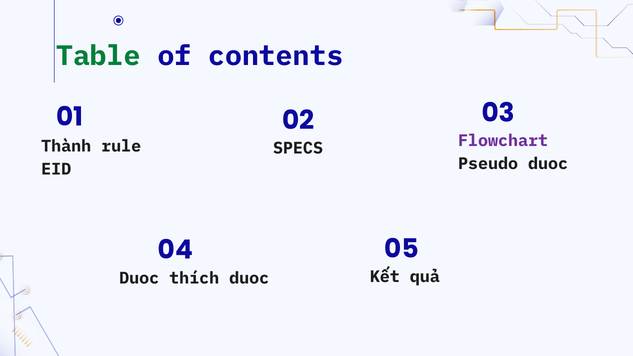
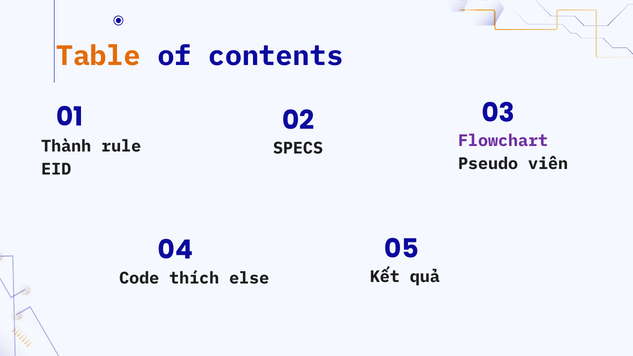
Table colour: green -> orange (98, 56)
Pseudo duoc: duoc -> viên (548, 164)
Duoc: Duoc -> Code (139, 278)
thích duoc: duoc -> else (249, 278)
